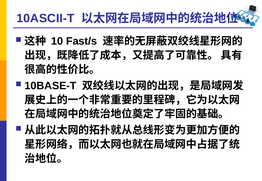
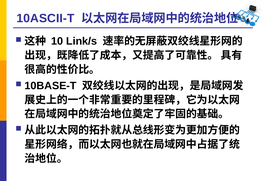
Fast/s: Fast/s -> Link/s (82, 41)
